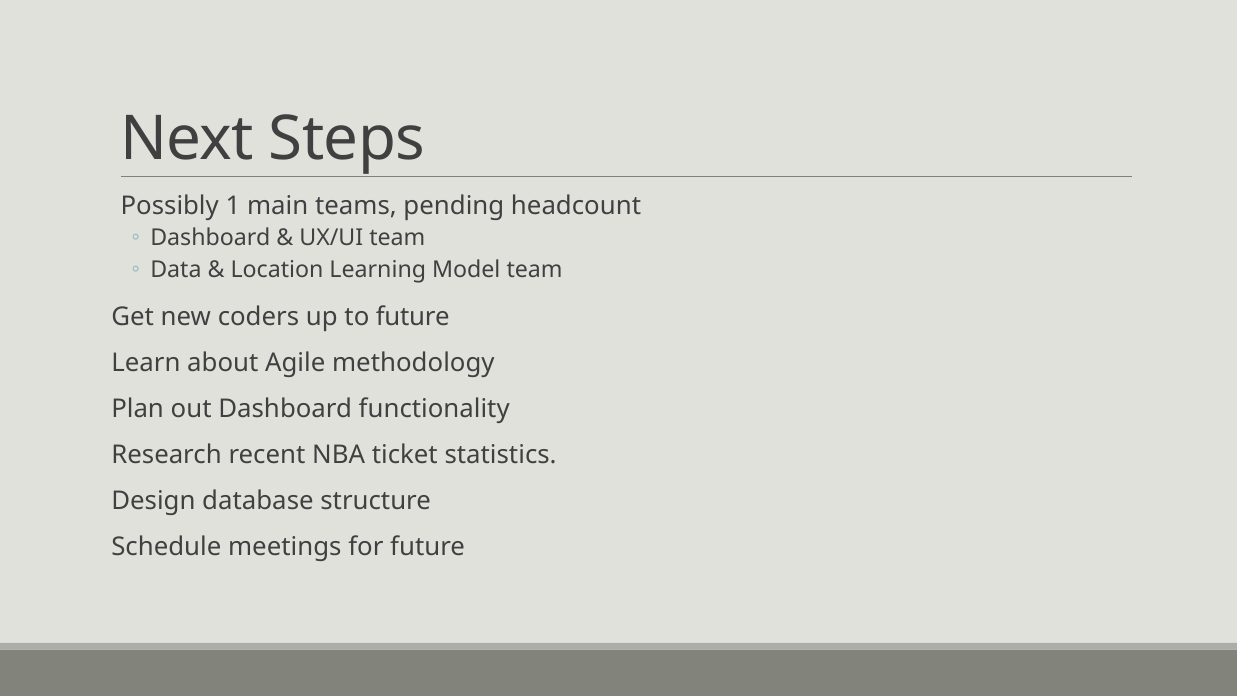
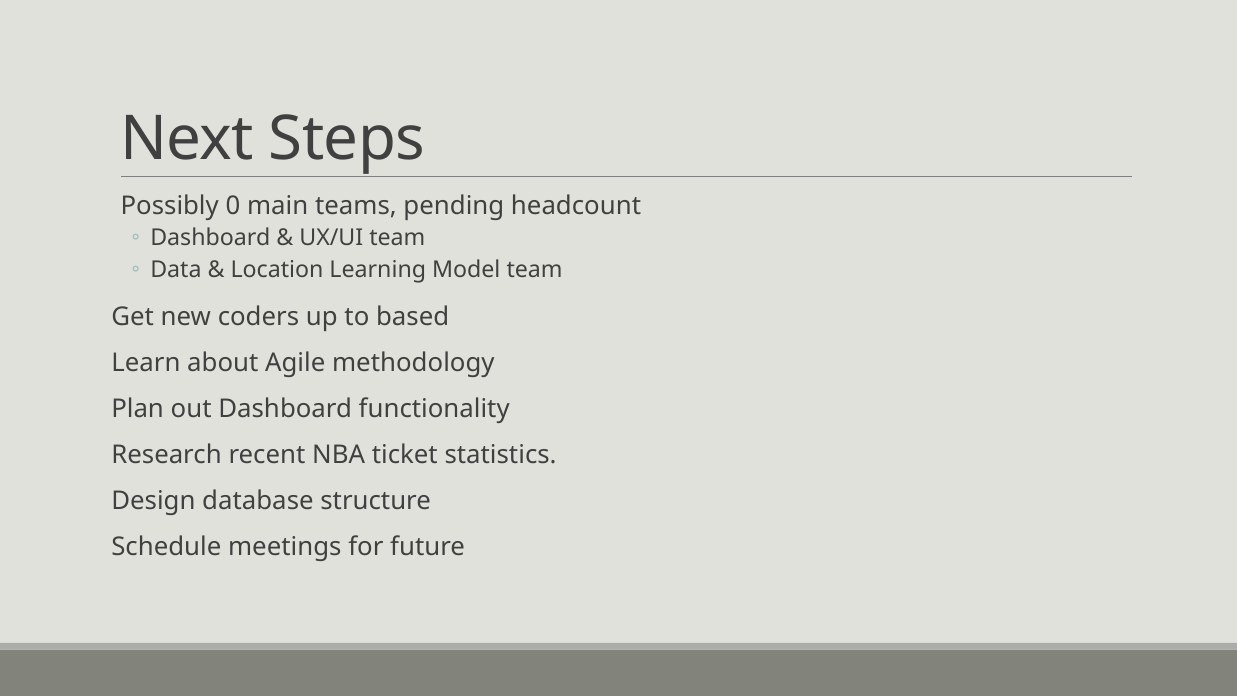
1: 1 -> 0 (233, 206)
to future: future -> based (413, 317)
